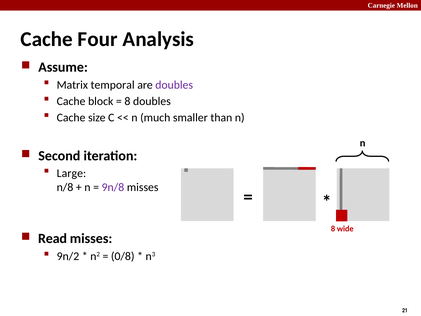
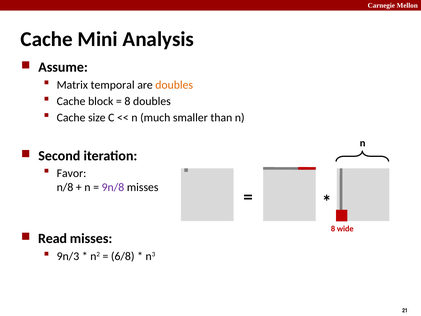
Four: Four -> Mini (98, 39)
doubles colour: purple -> orange (174, 85)
Large: Large -> Favor (71, 173)
9n/2: 9n/2 -> 9n/3 (68, 256)
0/8: 0/8 -> 6/8 (123, 256)
